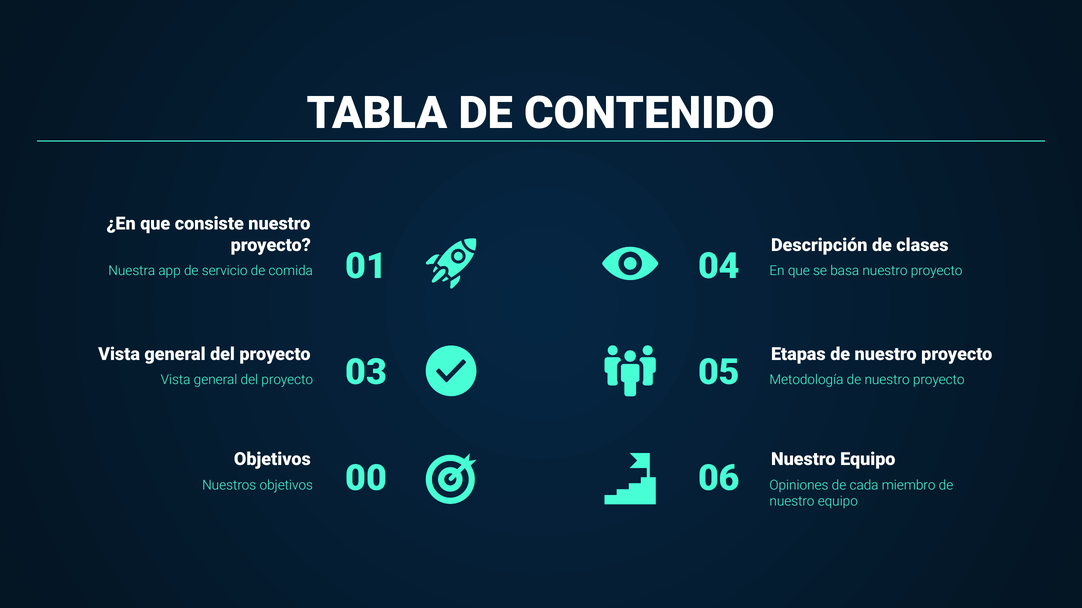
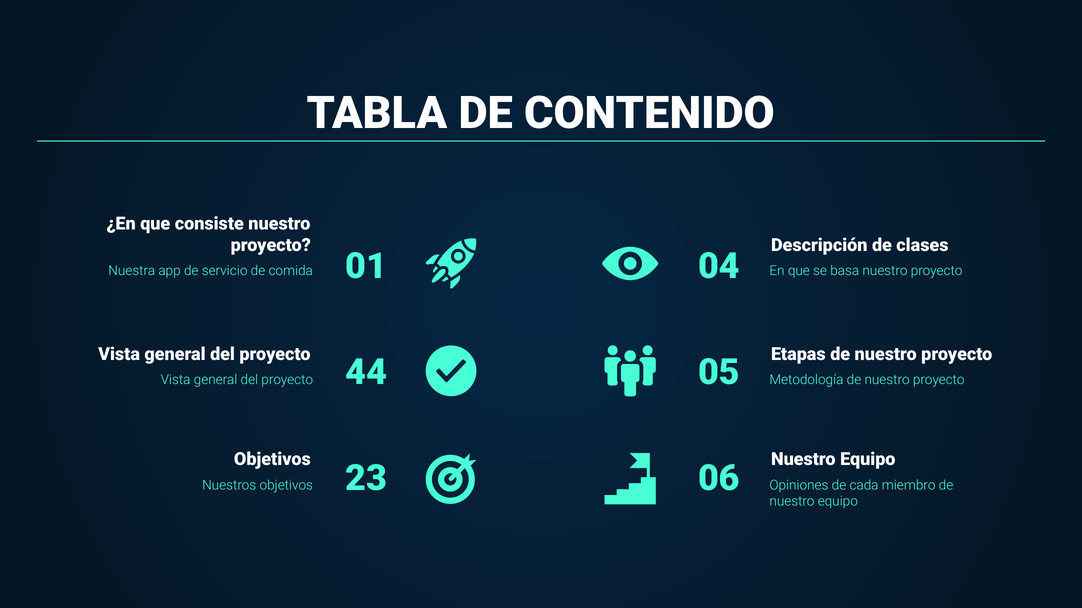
03: 03 -> 44 (366, 373)
00: 00 -> 23 (366, 479)
